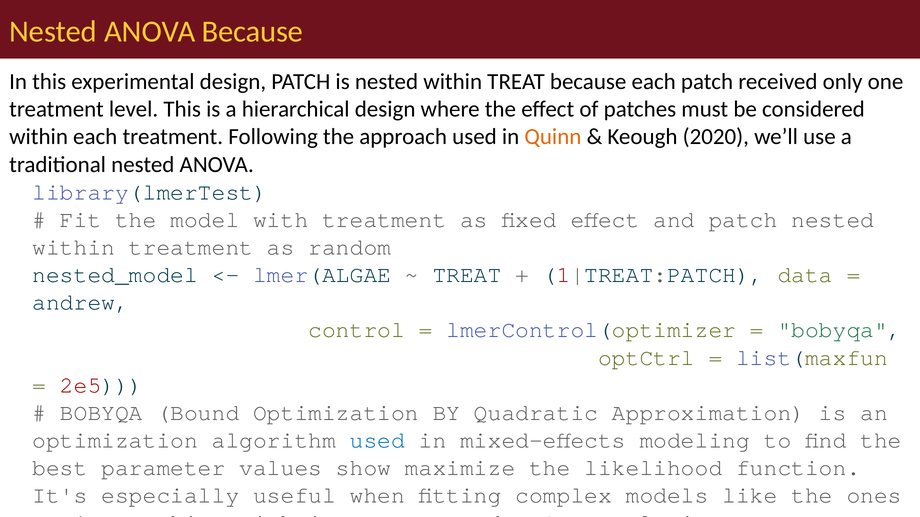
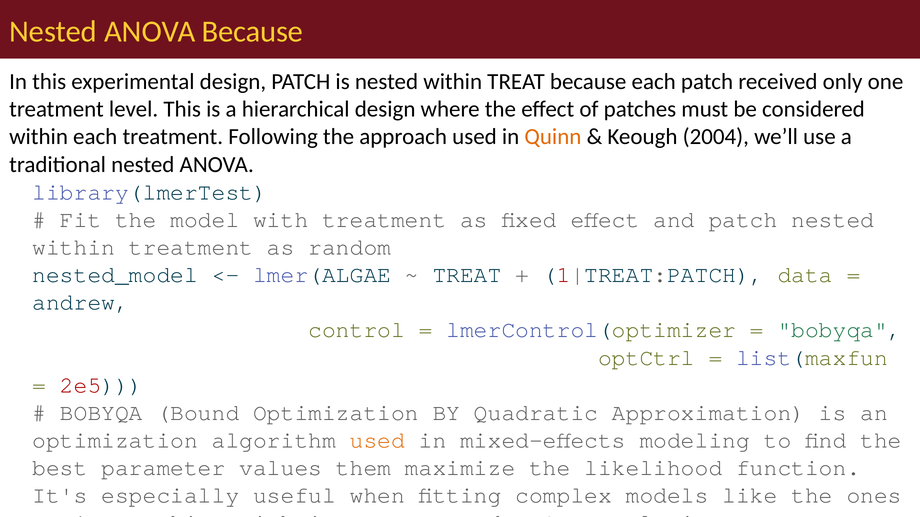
2020: 2020 -> 2004 (716, 137)
used colour: blue -> orange (377, 441)
show: show -> them (364, 468)
